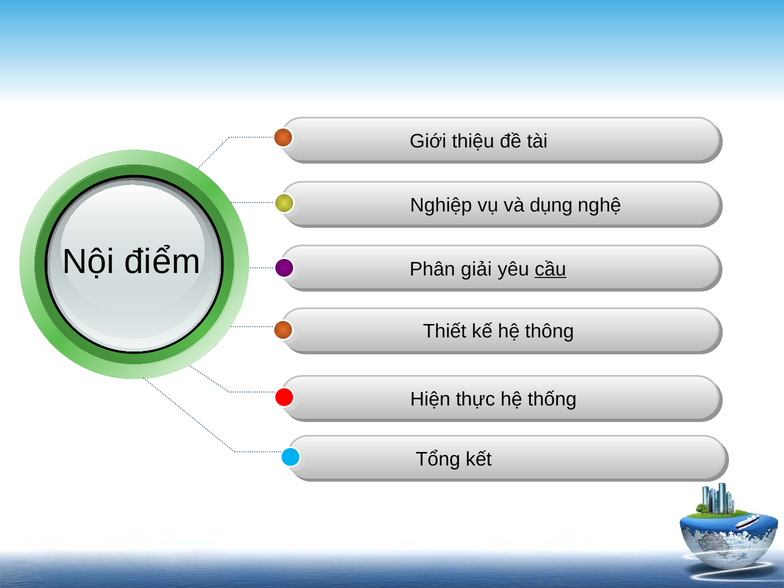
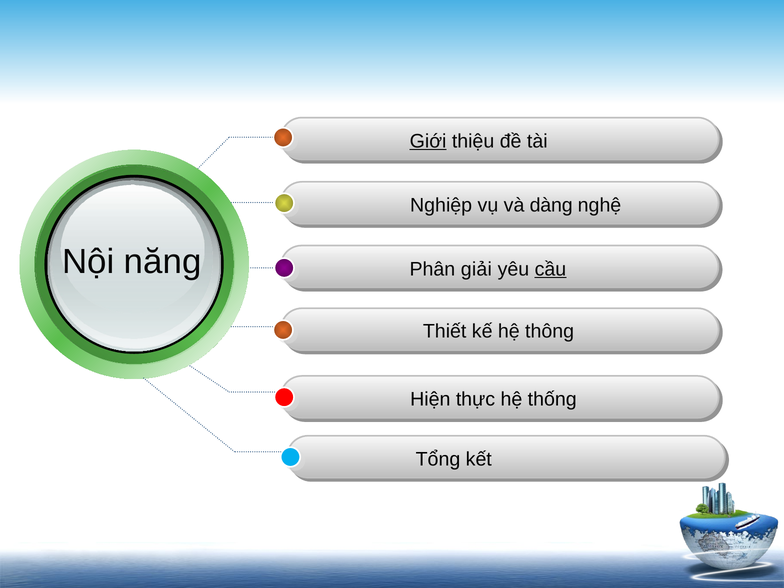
Giới underline: none -> present (428, 141)
dụng: dụng -> dàng (551, 205)
điểm: điểm -> năng (163, 262)
